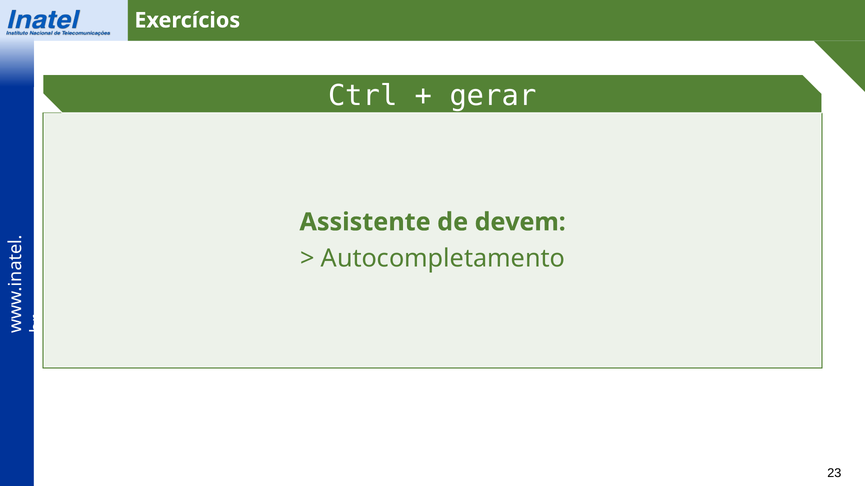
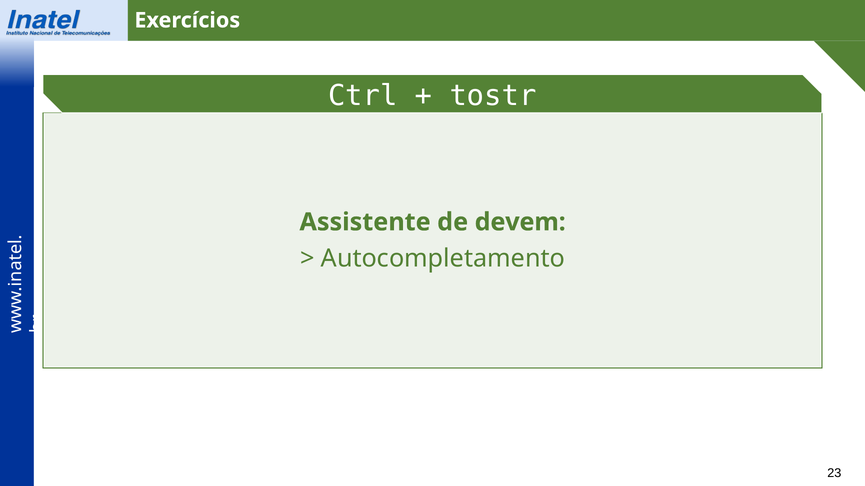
gerar: gerar -> tostr (493, 96)
